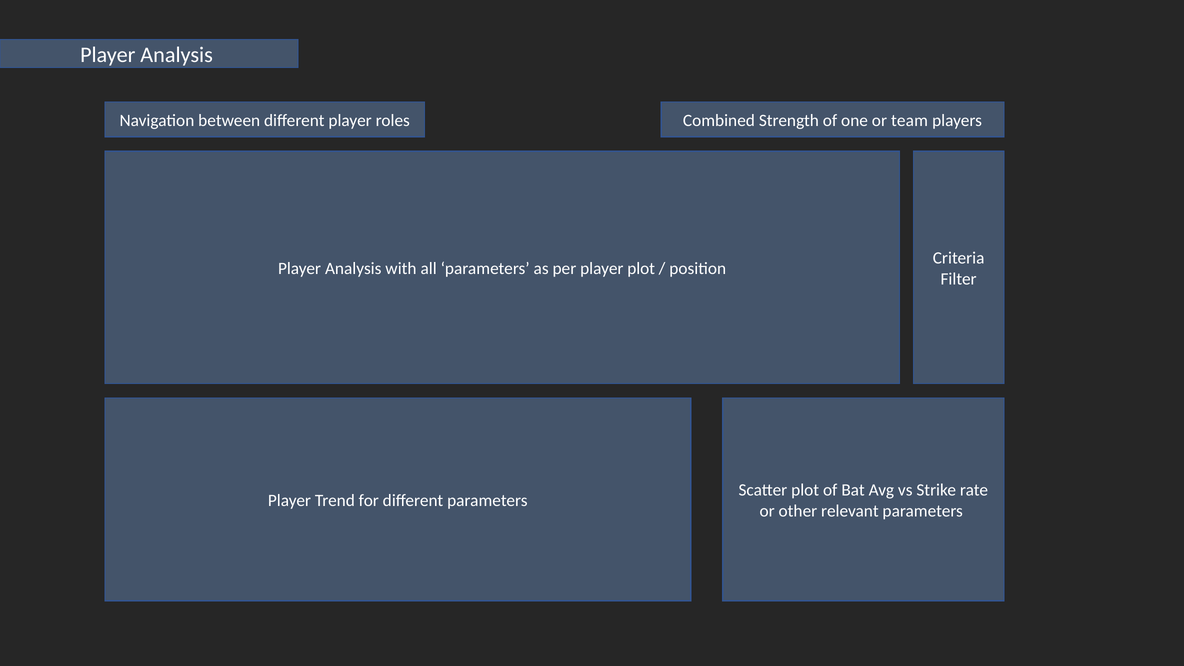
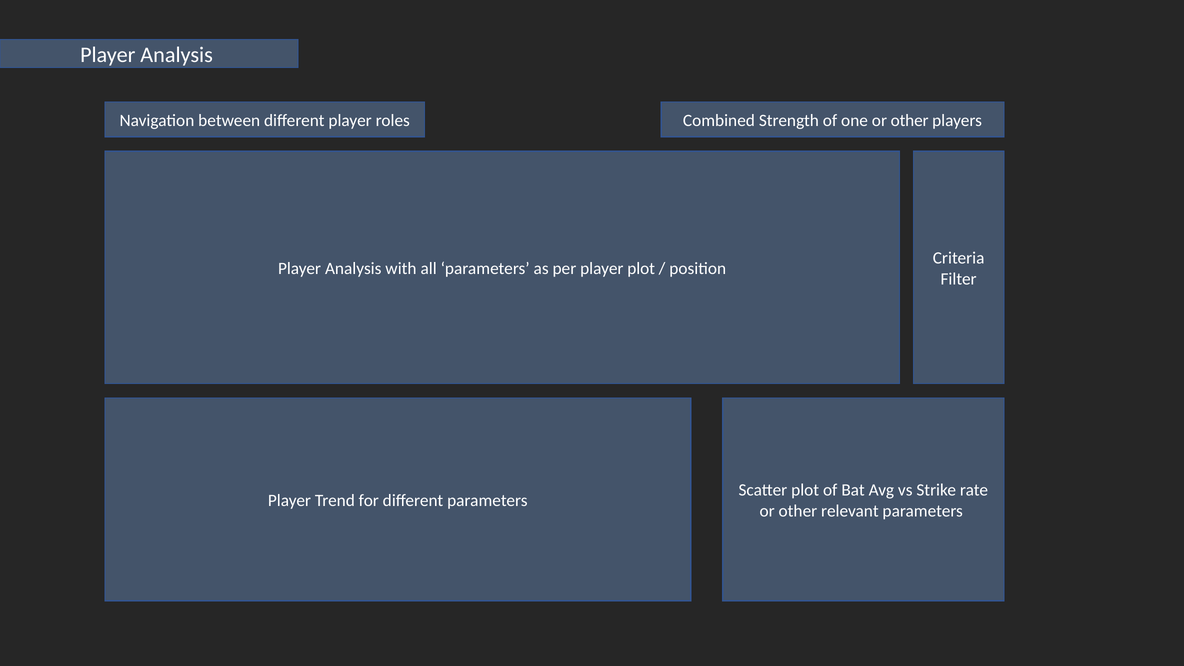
one or team: team -> other (910, 121)
